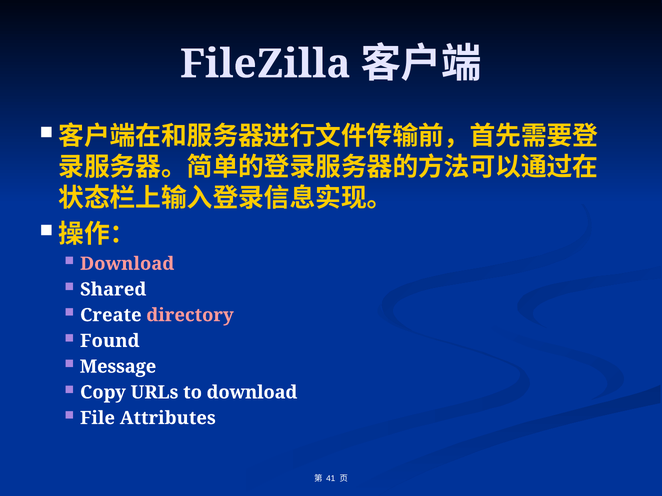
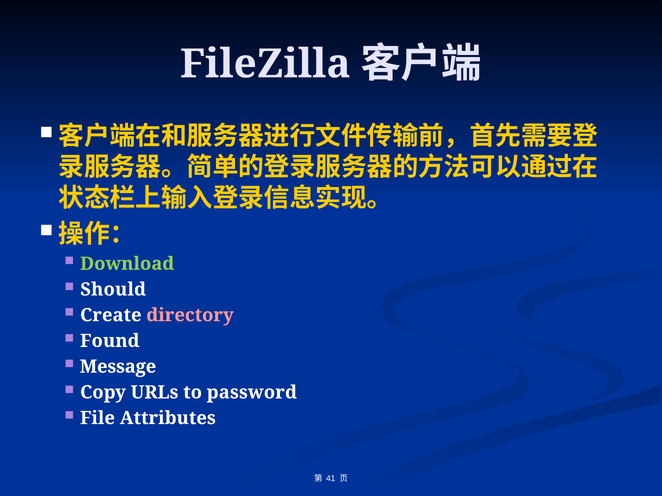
Download colour: pink -> light green (127, 264)
Shared: Shared -> Should (113, 290)
to download: download -> password (252, 393)
